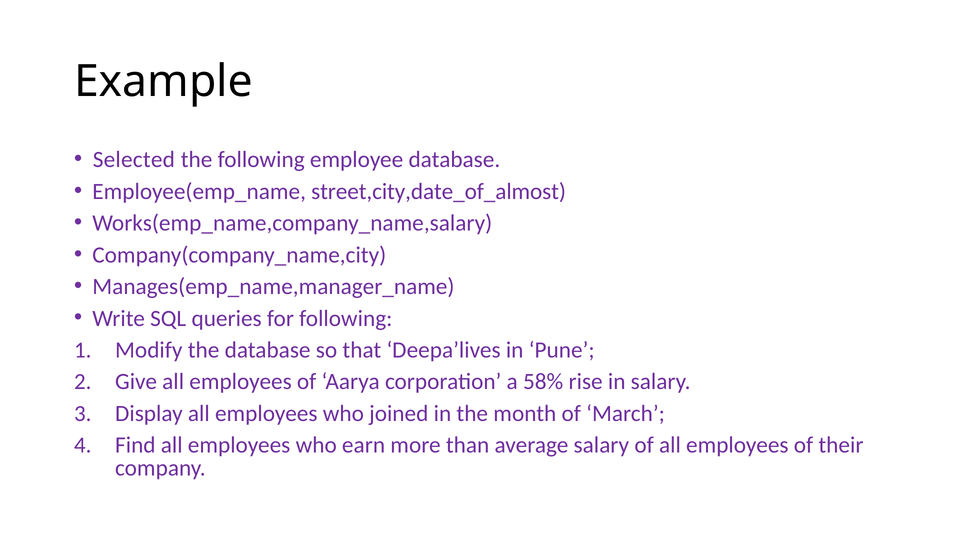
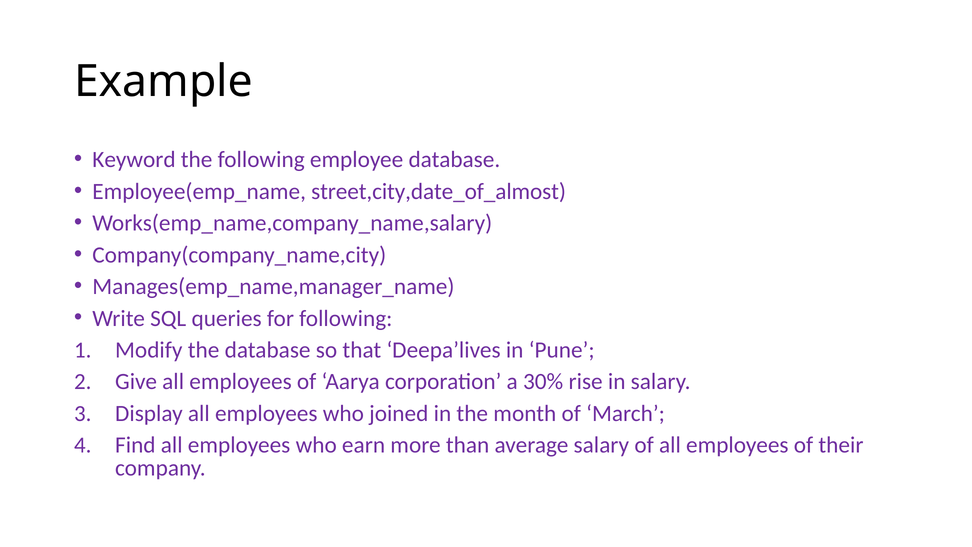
Selected: Selected -> Keyword (134, 160)
58%: 58% -> 30% (543, 382)
